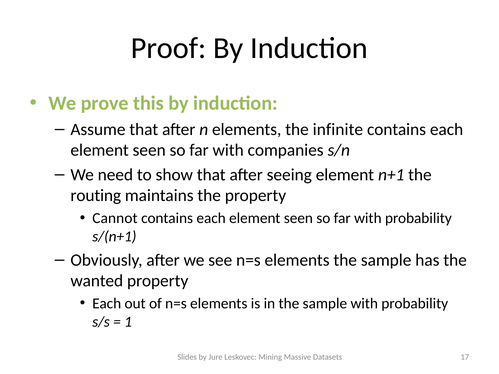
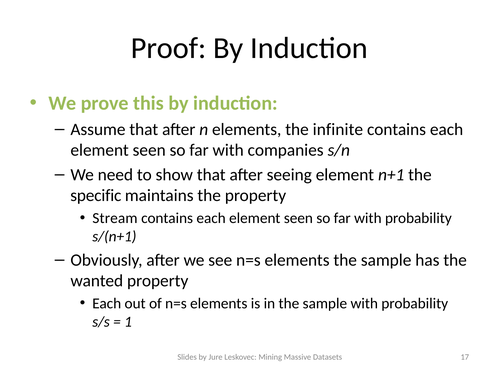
routing: routing -> specific (96, 196)
Cannot: Cannot -> Stream (115, 218)
